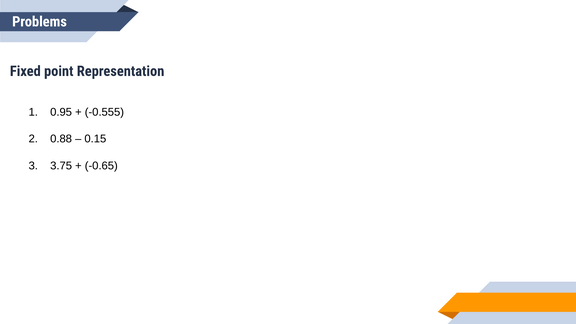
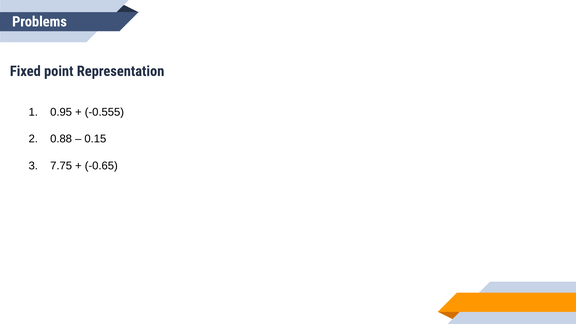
3.75: 3.75 -> 7.75 (61, 166)
